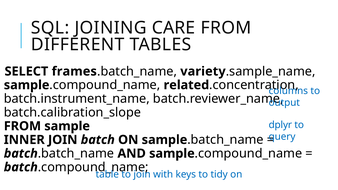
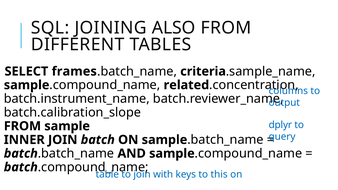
CARE: CARE -> ALSO (174, 28)
variety: variety -> criteria (203, 71)
tidy: tidy -> this (219, 174)
